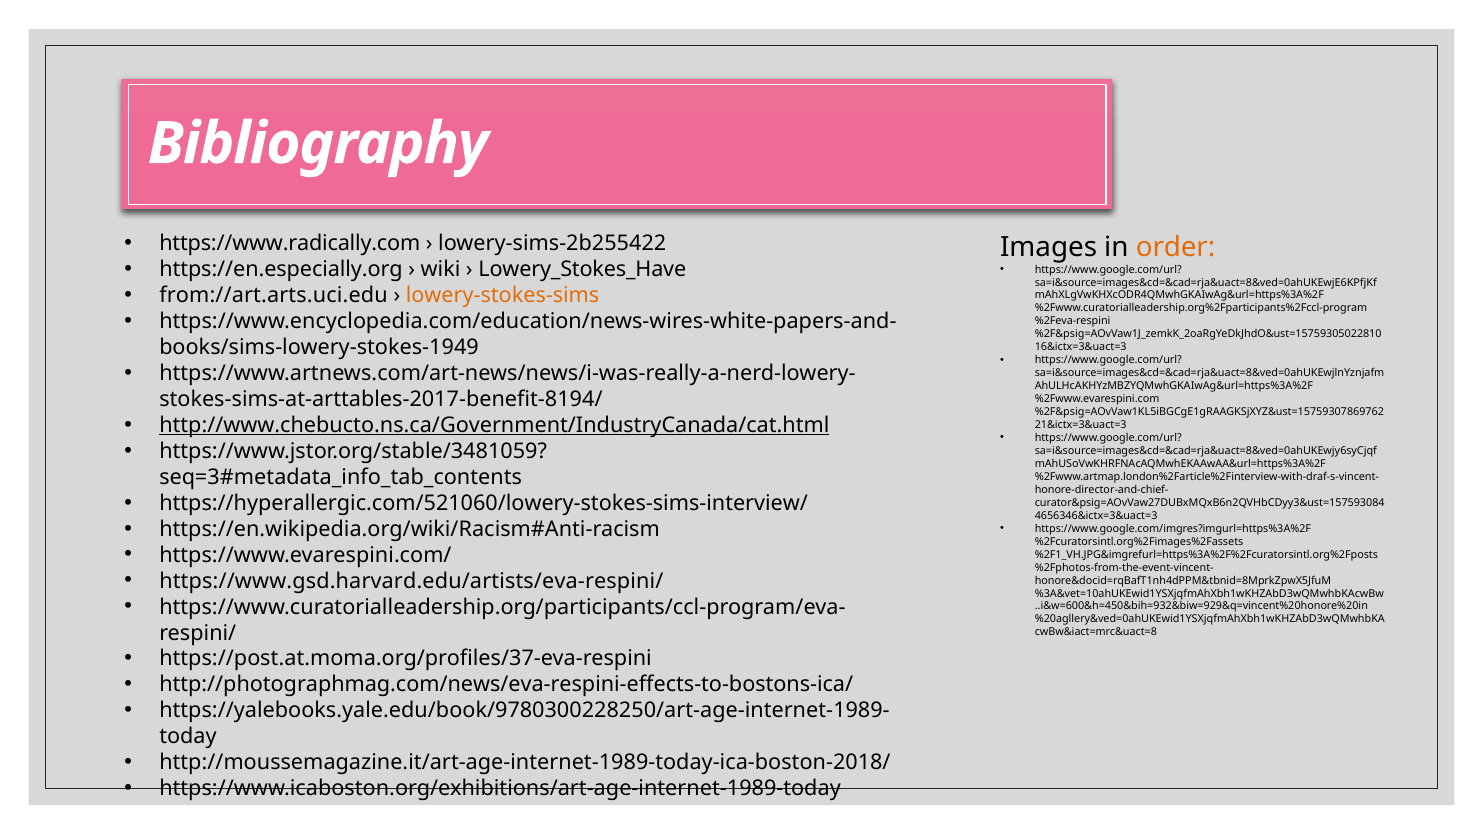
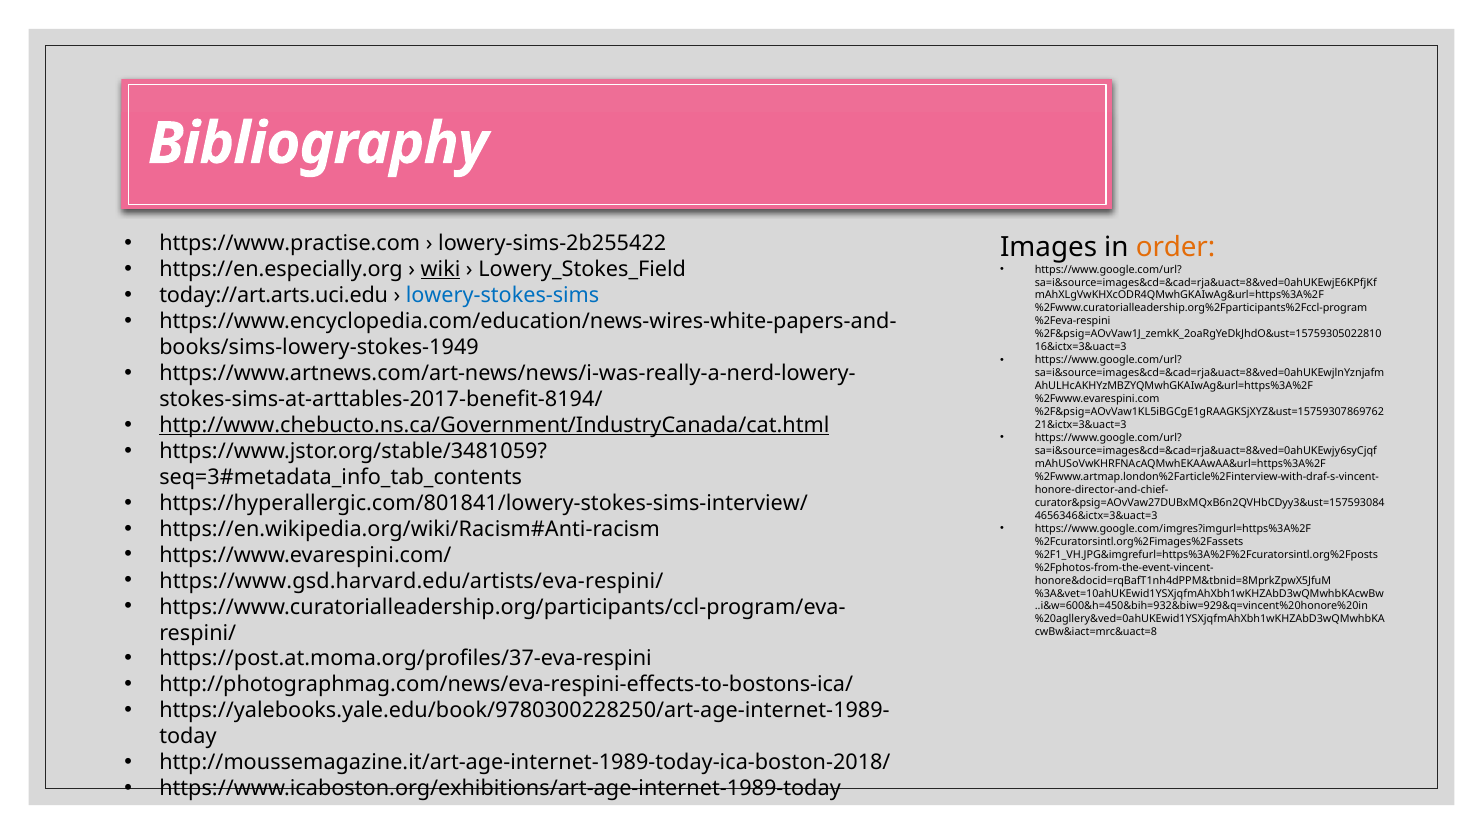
https://www.radically.com: https://www.radically.com -> https://www.practise.com (290, 244)
wiki underline: none -> present (441, 269)
Lowery_Stokes_Have: Lowery_Stokes_Have -> Lowery_Stokes_Field (582, 269)
from://art.arts.uci.edu: from://art.arts.uci.edu -> today://art.arts.uci.edu (274, 295)
lowery-stokes-sims colour: orange -> blue (503, 295)
https://hyperallergic.com/521060/lowery-stokes-sims-interview/: https://hyperallergic.com/521060/lowery-stokes-sims-interview/ -> https://hyperallergic.com/801841/lowery-stokes-sims-interview/ (484, 503)
